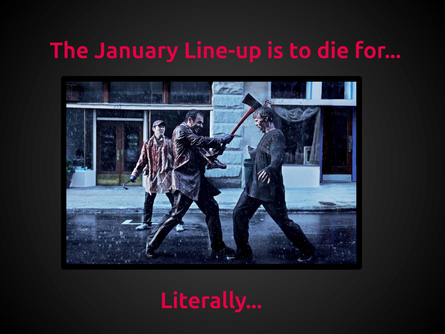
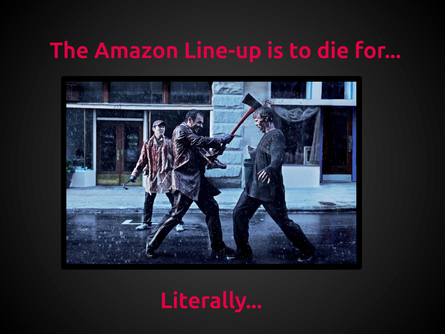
January: January -> Amazon (136, 51)
